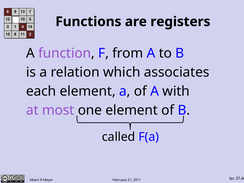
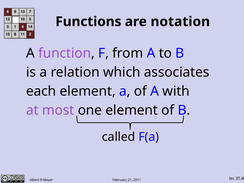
registers: registers -> notation (180, 22)
